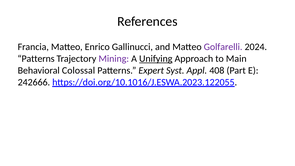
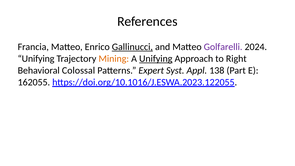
Gallinucci underline: none -> present (132, 47)
Patterns: Patterns -> Unifying (36, 59)
Mining colour: purple -> orange (114, 59)
Main: Main -> Right (236, 59)
408: 408 -> 138 (217, 70)
242666: 242666 -> 162055 (34, 82)
